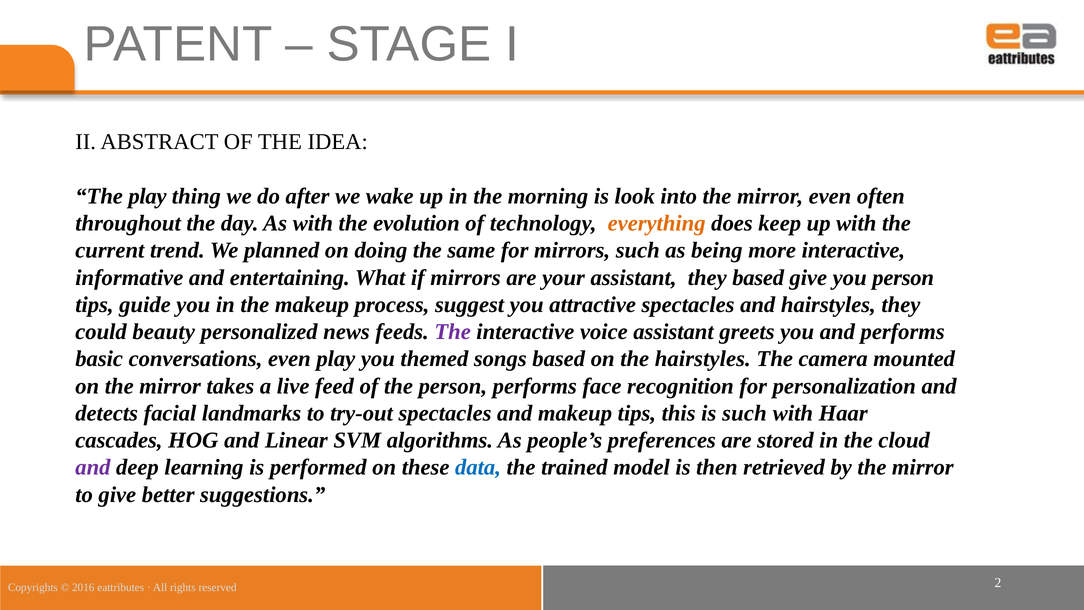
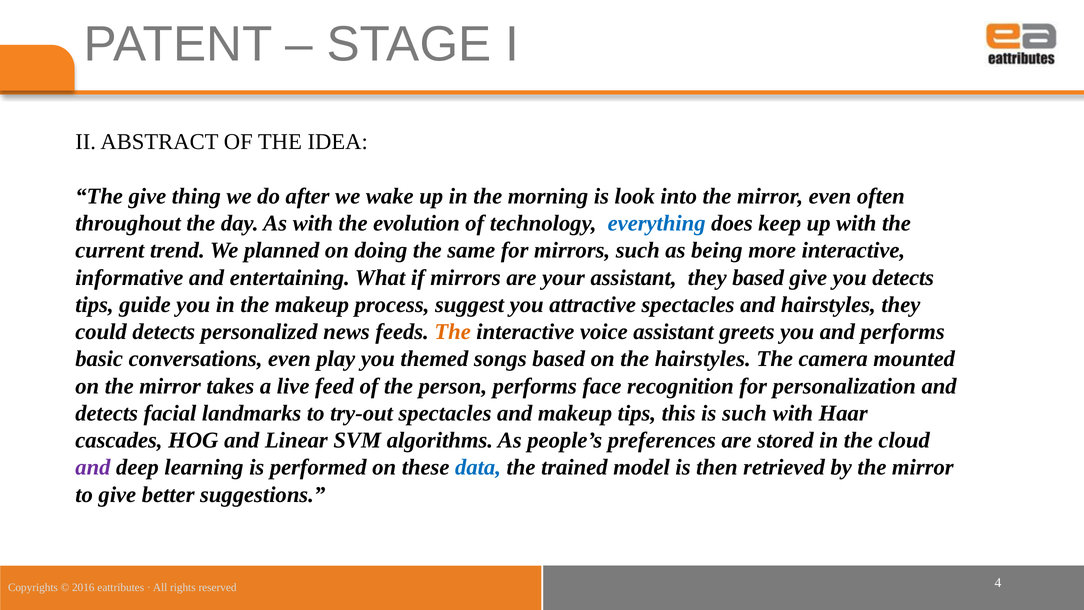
The play: play -> give (147, 196)
everything colour: orange -> blue (657, 223)
you person: person -> detects (903, 277)
could beauty: beauty -> detects (164, 332)
The colour: purple -> orange (453, 332)
2: 2 -> 4 (998, 582)
